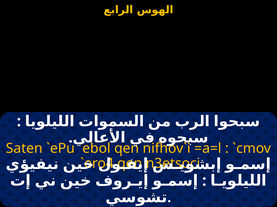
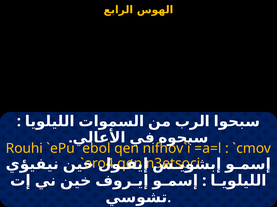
Saten: Saten -> Rouhi (24, 149)
